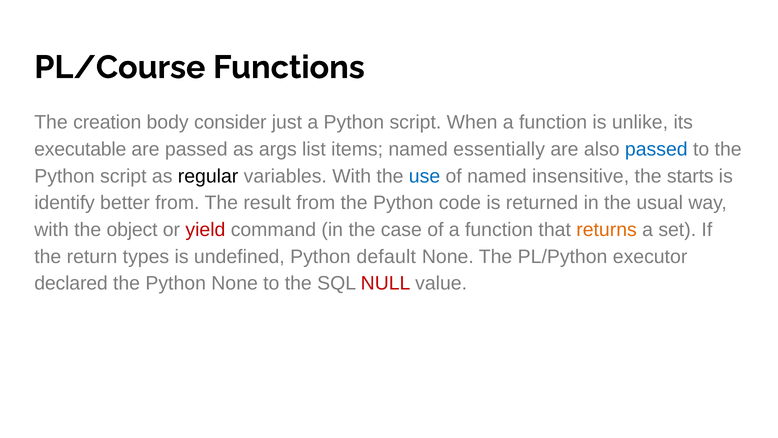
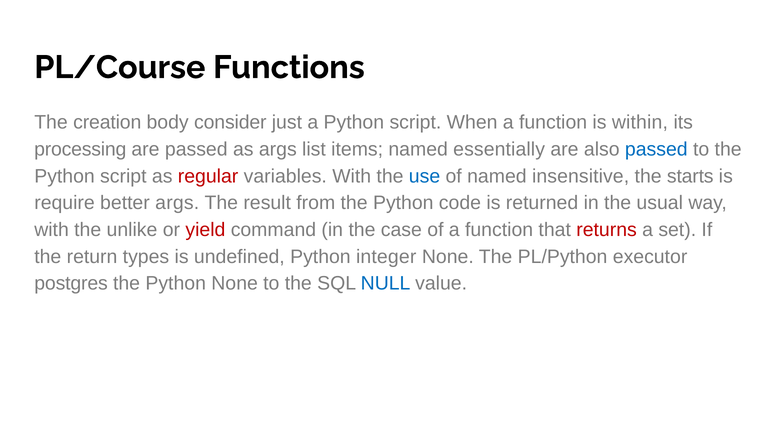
unlike: unlike -> within (640, 122)
executable: executable -> processing (80, 149)
regular colour: black -> red (208, 176)
identify: identify -> require (65, 203)
better from: from -> args (177, 203)
object: object -> unlike (132, 230)
returns colour: orange -> red (607, 230)
default: default -> integer (386, 257)
declared: declared -> postgres (71, 283)
NULL colour: red -> blue (386, 283)
